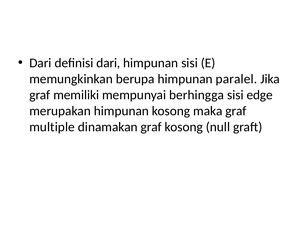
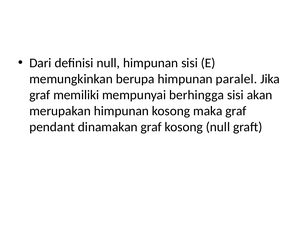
definisi dari: dari -> null (108, 63)
edge: edge -> akan (260, 95)
multiple: multiple -> pendant (52, 127)
